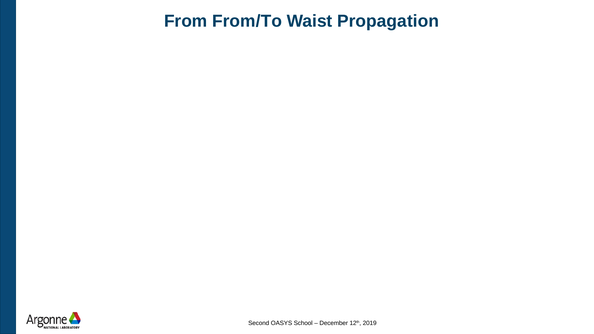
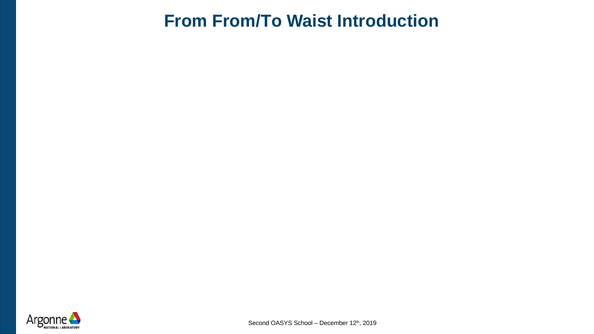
Propagation: Propagation -> Introduction (388, 21)
